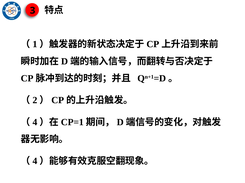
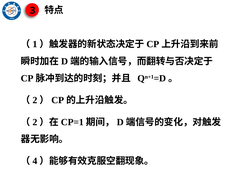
4: 4 -> 2 (35, 123)
